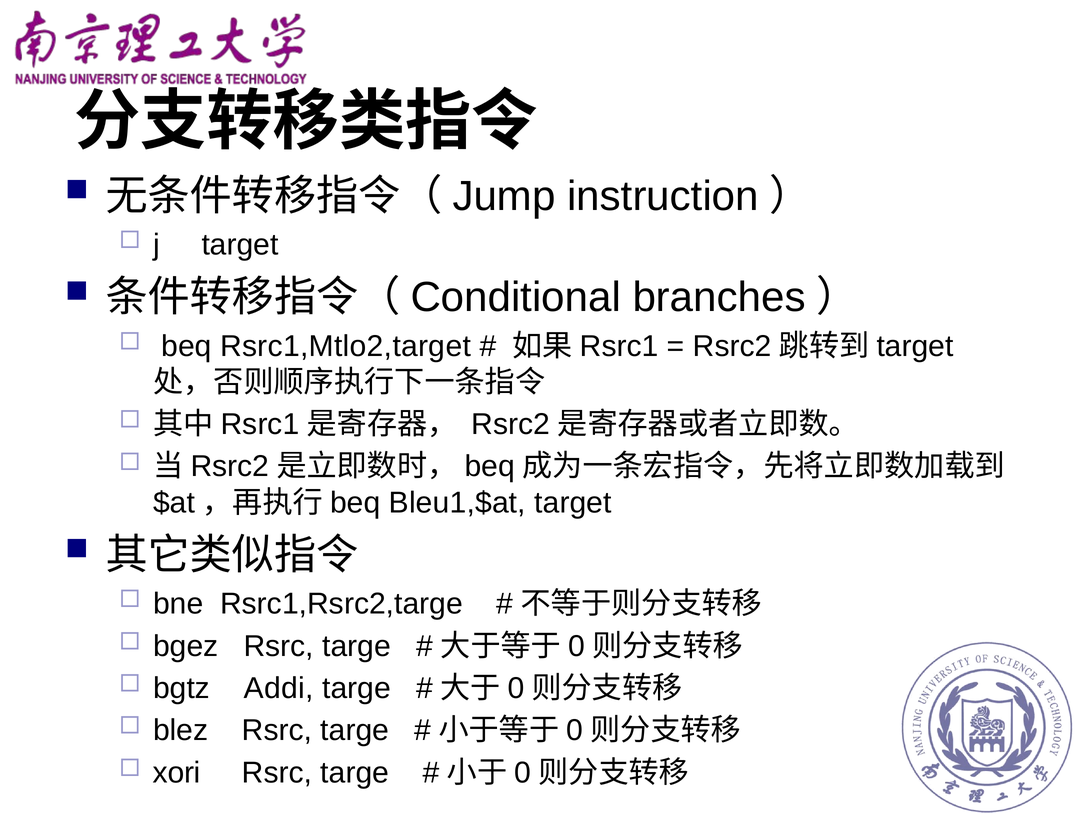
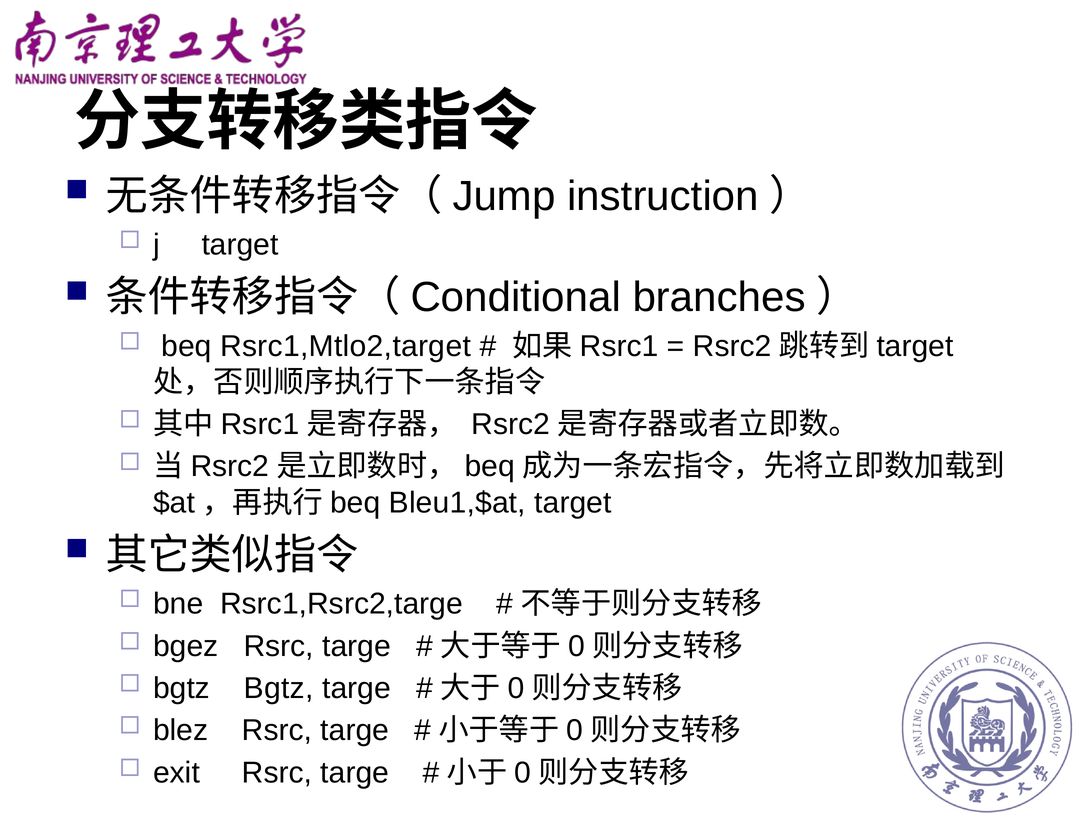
bgtz Addi: Addi -> Bgtz (279, 688)
xori: xori -> exit (177, 773)
